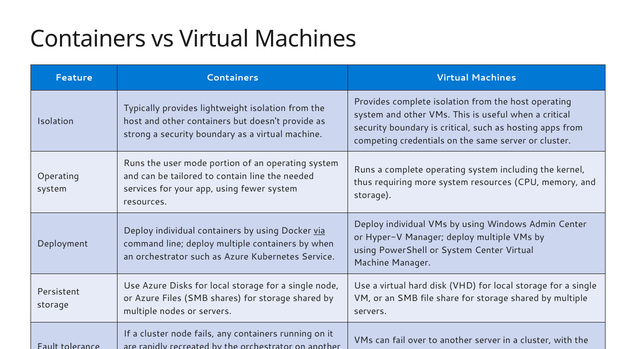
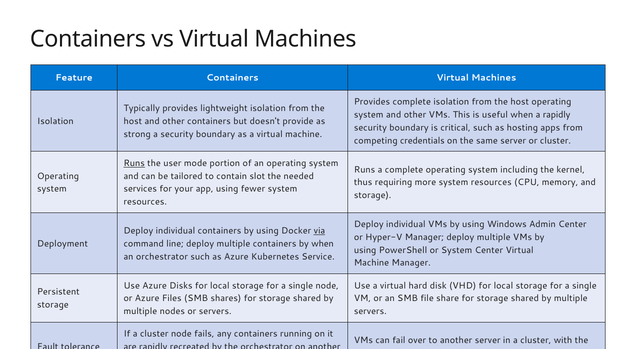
a critical: critical -> rapidly (557, 115)
Runs underline: none -> present (134, 163)
contain line: line -> slot (257, 176)
